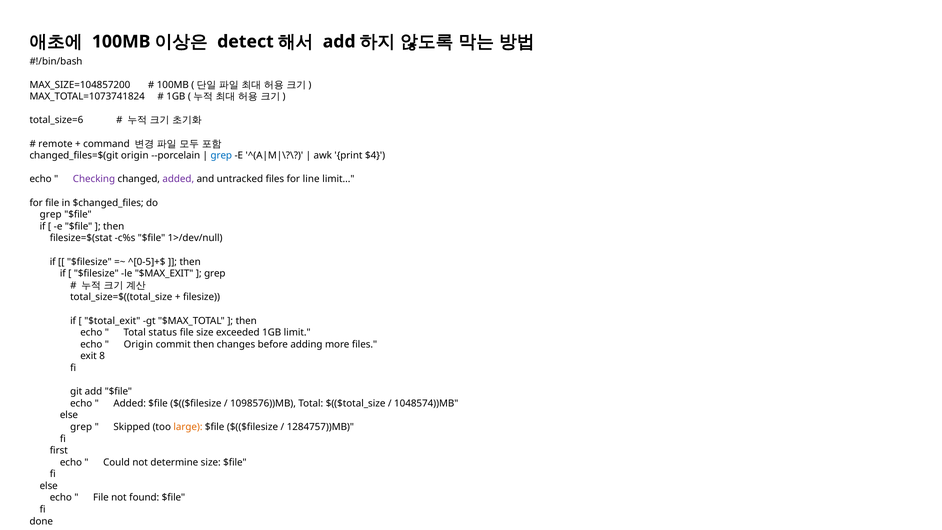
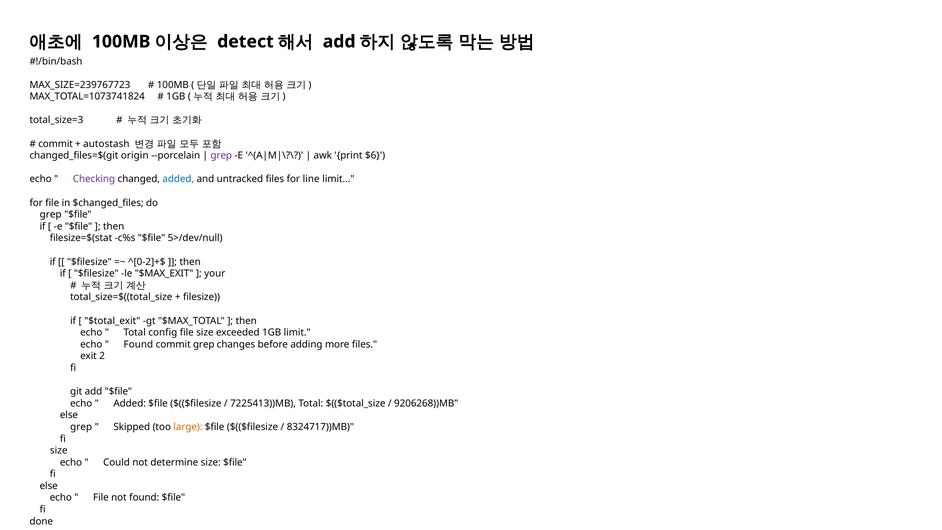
MAX_SIZE=104857200: MAX_SIZE=104857200 -> MAX_SIZE=239767723 (80, 85)
total_size=6: total_size=6 -> total_size=3 (56, 120)
remote: remote -> commit (56, 144)
command: command -> autostash (106, 144)
grep colour: blue -> purple (221, 156)
$4: $4 -> $6 (375, 156)
added colour: purple -> blue (178, 179)
1>/dev/null: 1>/dev/null -> 5>/dev/null (195, 238)
^[0-5]+$: ^[0-5]+$ -> ^[0-2]+$ (147, 262)
grep: grep -> your (215, 274)
status: status -> config (163, 333)
Origin: Origin -> Found (138, 344)
commit then: then -> grep (204, 344)
8: 8 -> 2 (102, 356)
1098576))MB: 1098576))MB -> 7225413))MB (263, 403)
1048574))MB: 1048574))MB -> 9206268))MB (426, 403)
1284757))MB: 1284757))MB -> 8324717))MB (320, 427)
first: first -> size (59, 450)
